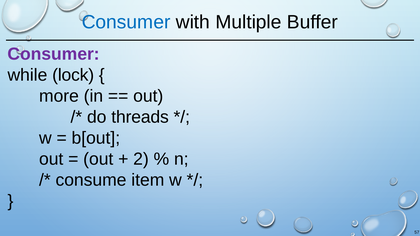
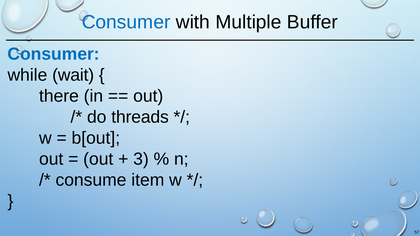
Consumer colour: purple -> blue (54, 54)
lock: lock -> wait (73, 75)
more: more -> there (59, 96)
2: 2 -> 3 (141, 159)
